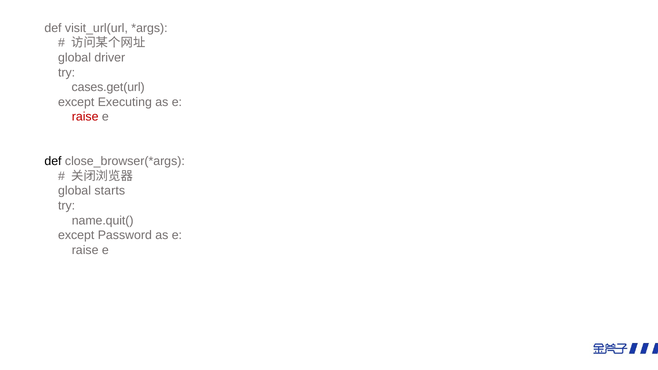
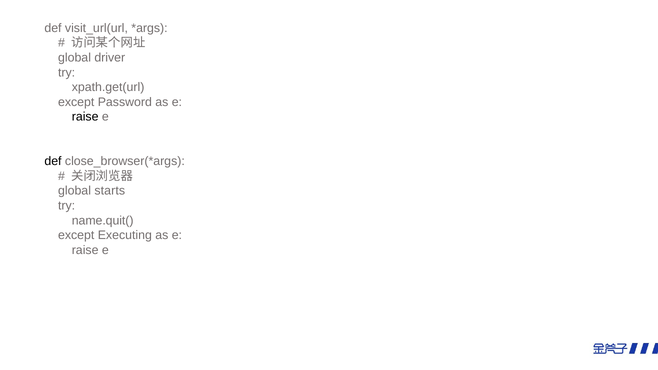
cases.get(url: cases.get(url -> xpath.get(url (108, 87)
Executing: Executing -> Password (125, 102)
raise colour: red -> black (85, 117)
Password: Password -> Executing (125, 235)
